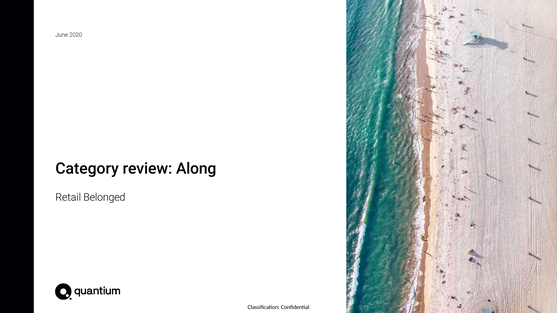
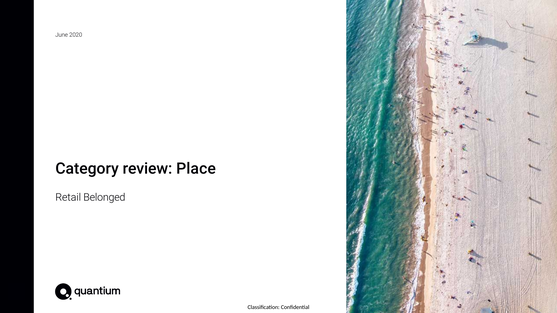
Along: Along -> Place (196, 169)
